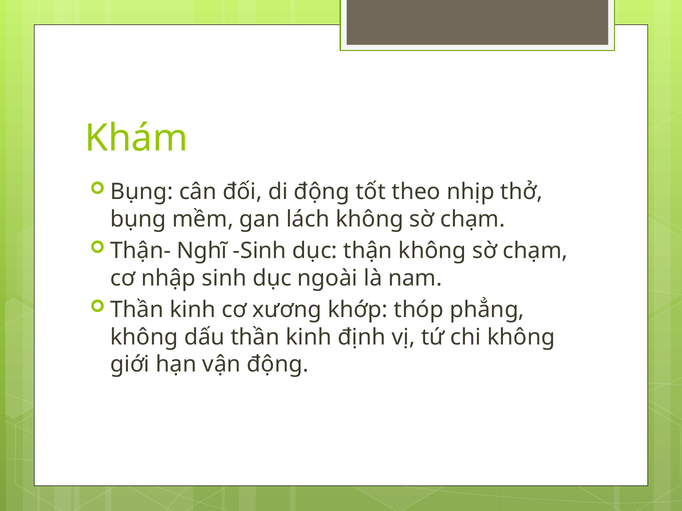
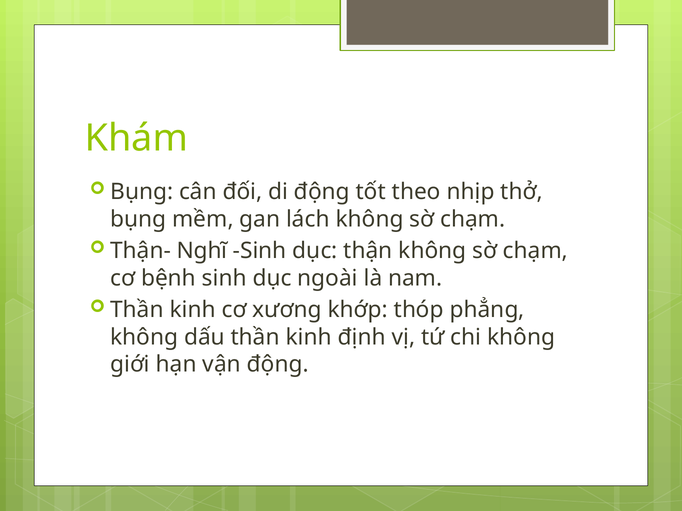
nhập: nhập -> bệnh (168, 278)
